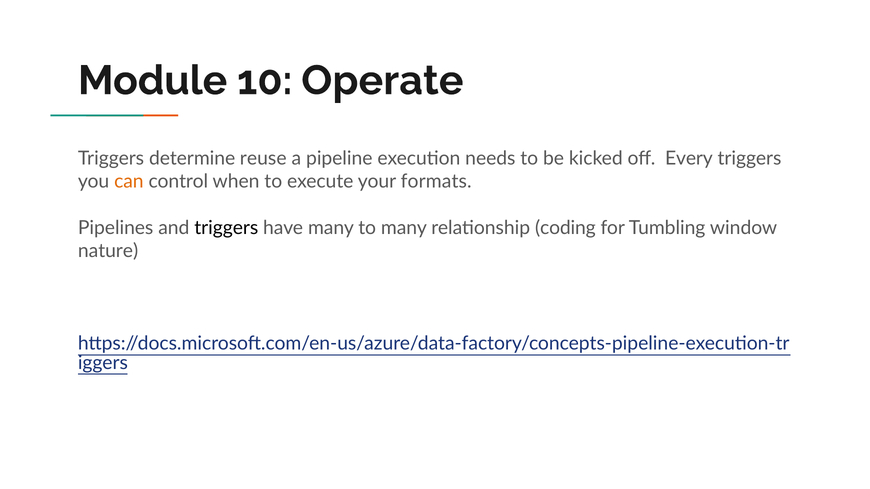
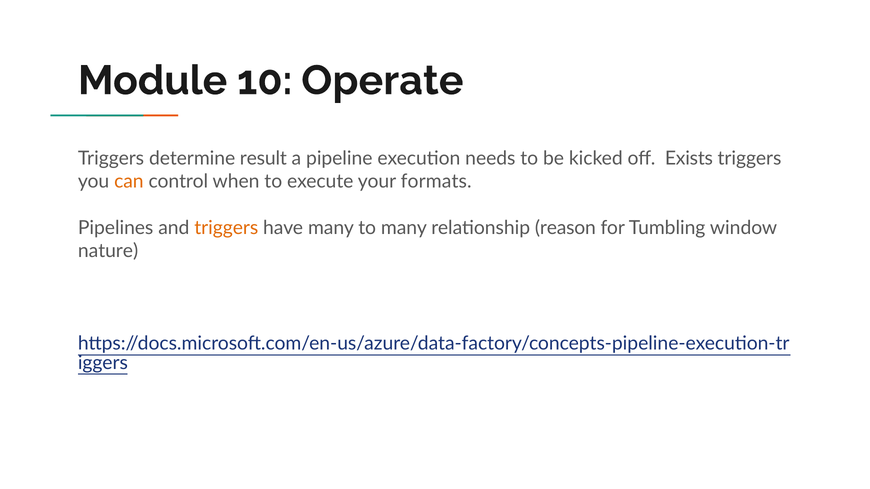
reuse: reuse -> result (263, 158)
Every: Every -> Exists (689, 158)
triggers colour: black -> orange (226, 228)
coding: coding -> reason (565, 228)
